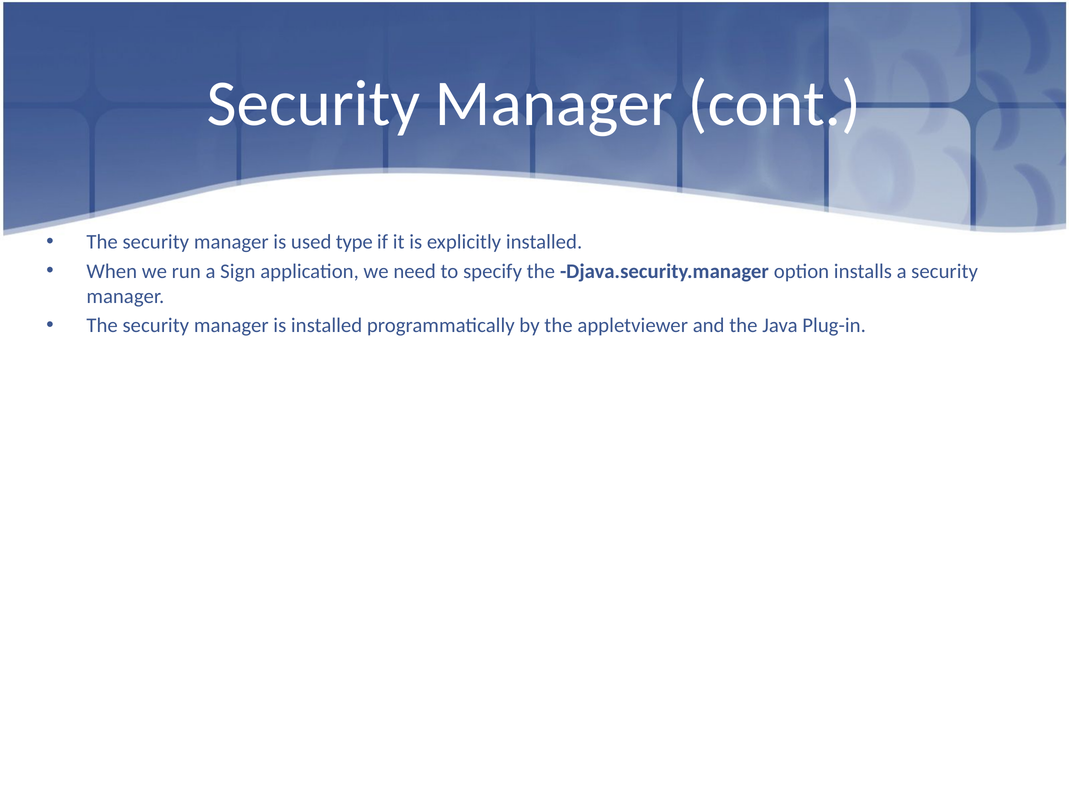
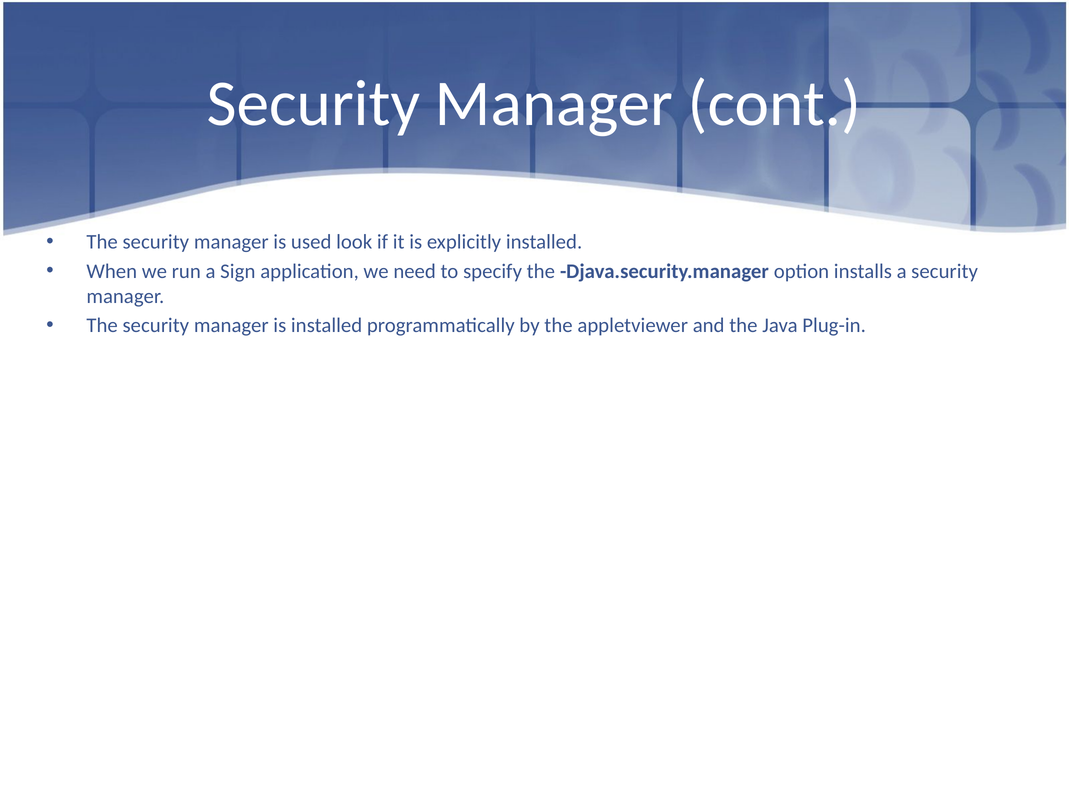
type: type -> look (354, 242)
